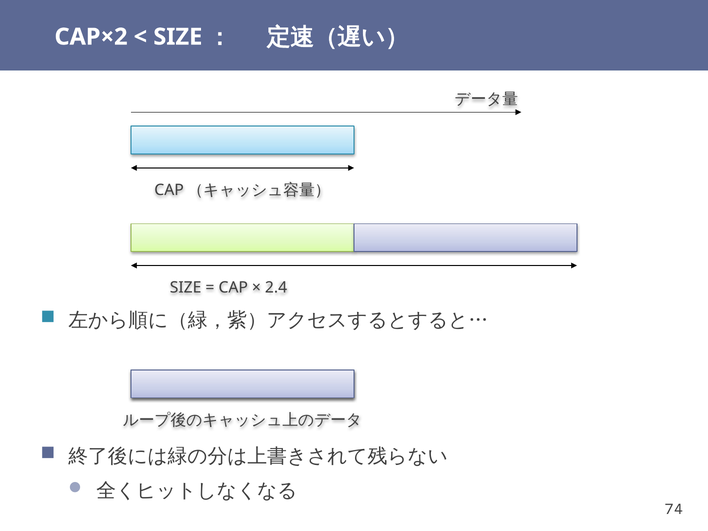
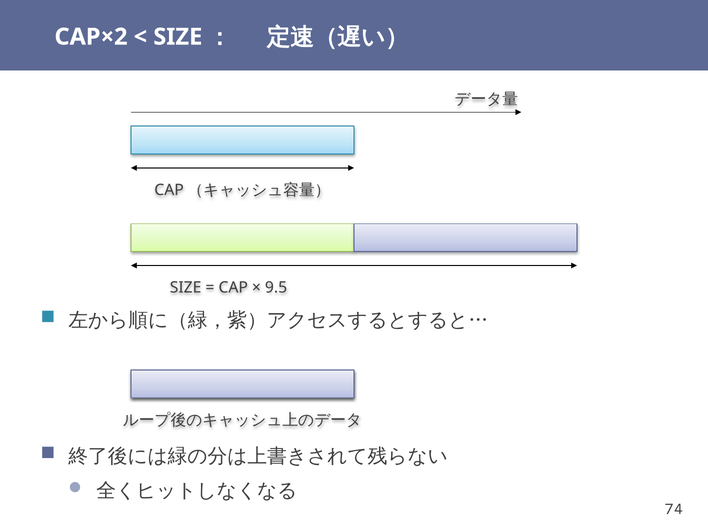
2.4: 2.4 -> 9.5 (276, 287)
